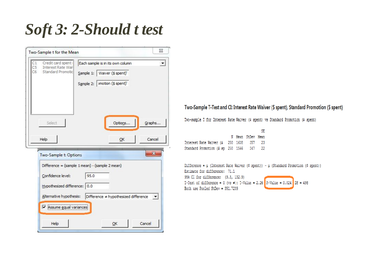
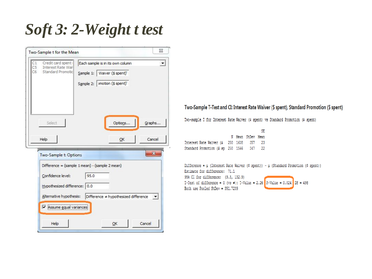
2-Should: 2-Should -> 2-Weight (101, 29)
